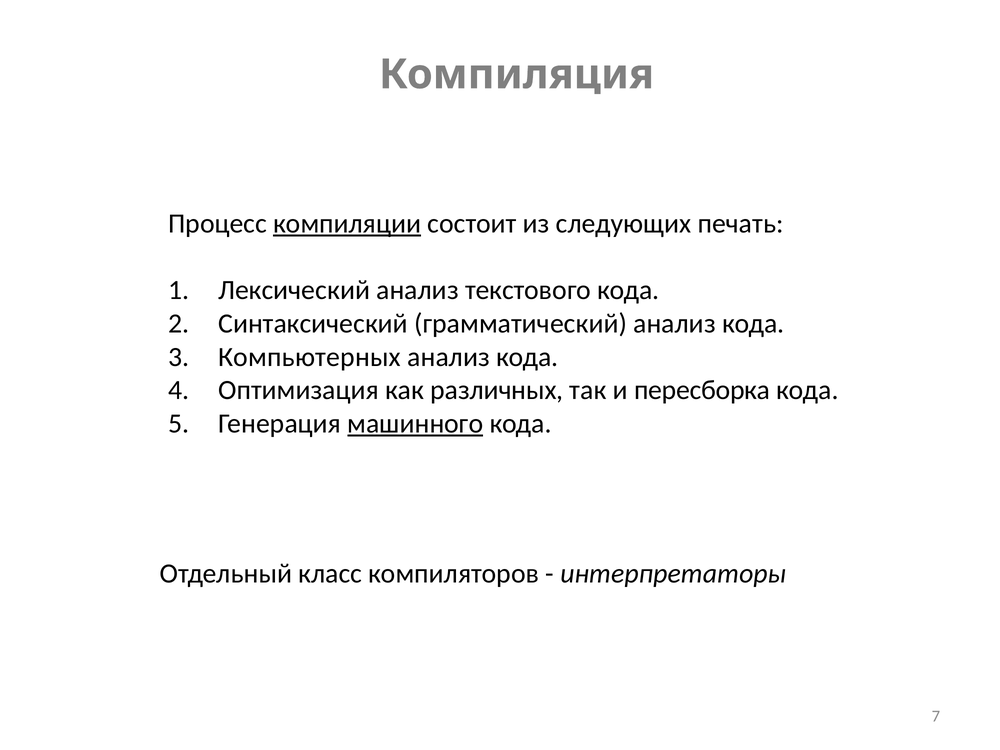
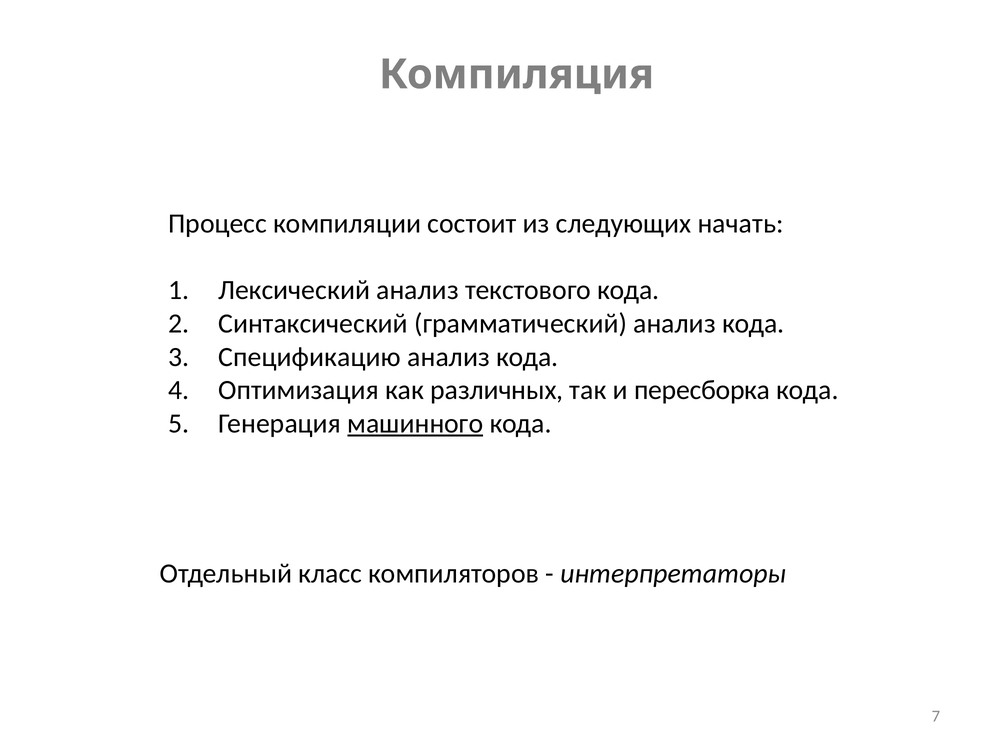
компиляции underline: present -> none (347, 224)
печать: печать -> начать (741, 224)
Компьютерных: Компьютерных -> Спецификацию (310, 357)
